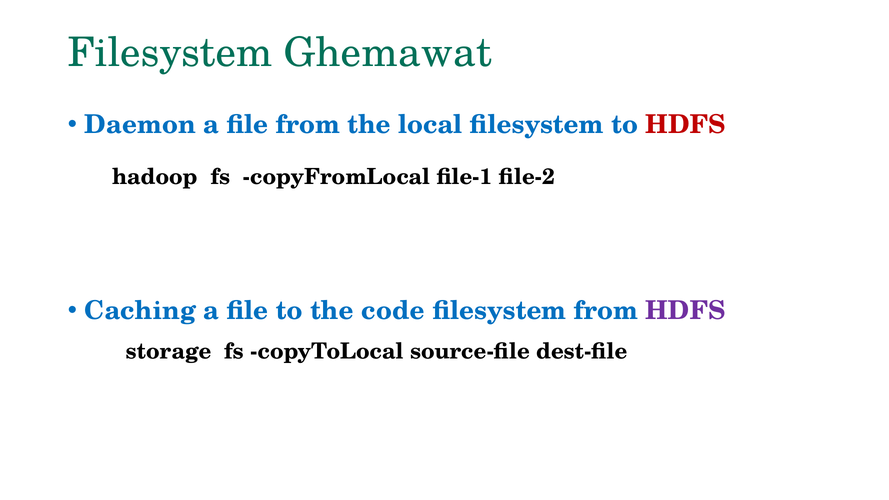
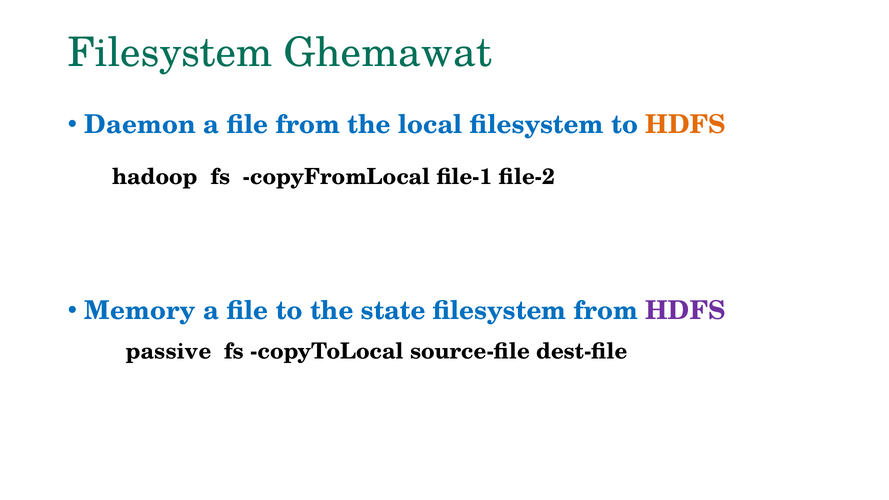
HDFS colour: red -> orange (686, 125)
Caching: Caching -> Memory (140, 311)
code: code -> state (393, 311)
storage: storage -> passive (169, 351)
